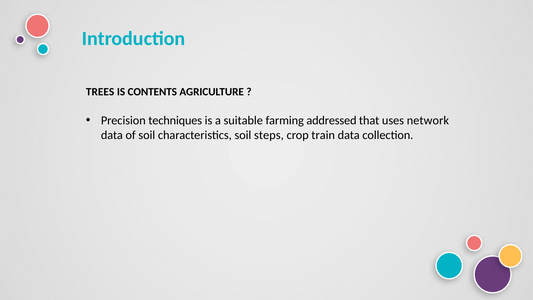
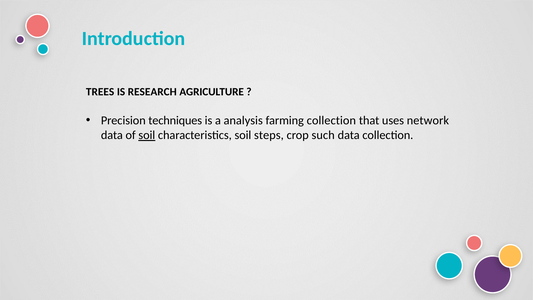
CONTENTS: CONTENTS -> RESEARCH (152, 92)
suitable: suitable -> analysis (243, 121)
farming addressed: addressed -> collection (331, 121)
soil underline: none -> present (147, 135)
train: train -> such (323, 135)
